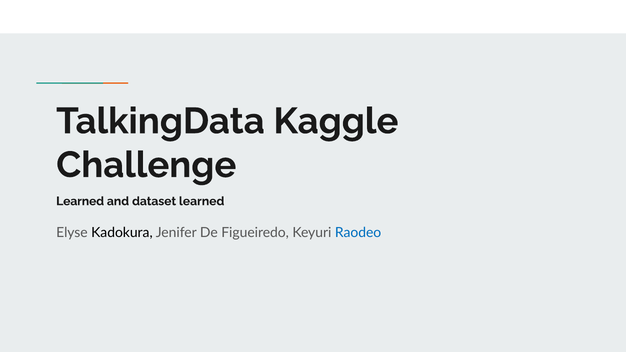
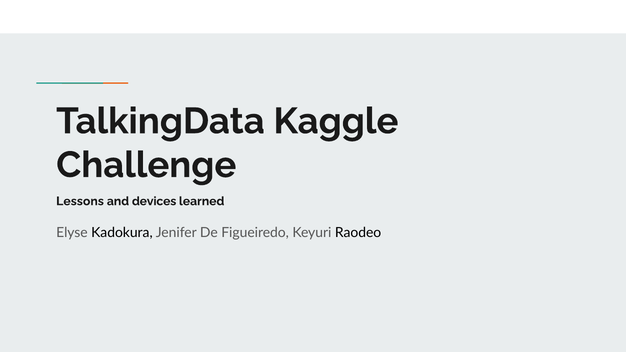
Learned: Learned -> Lessons (80, 201)
dataset: dataset -> devices (154, 201)
Raodeo colour: blue -> black (358, 233)
